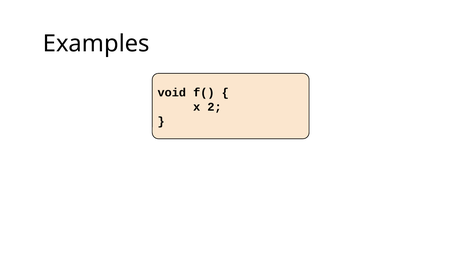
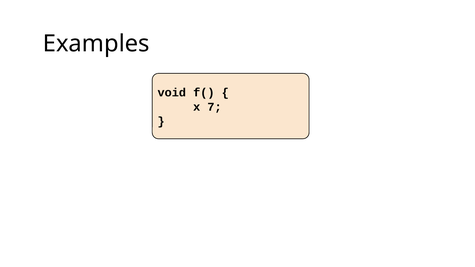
2: 2 -> 7 (215, 107)
